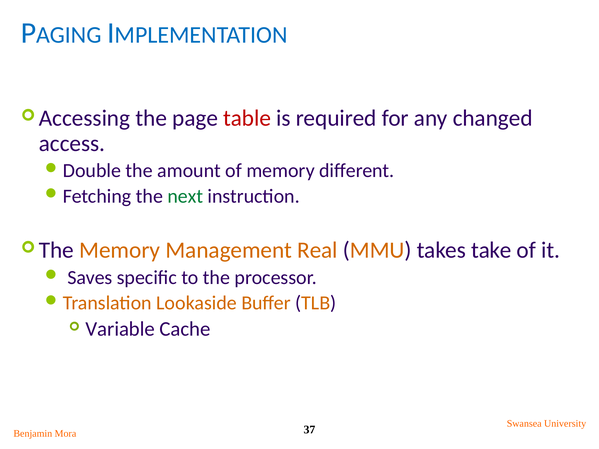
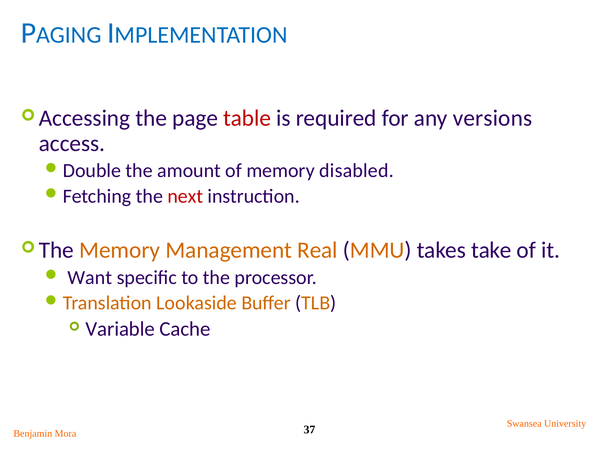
changed: changed -> versions (493, 118)
different: different -> disabled (357, 171)
next colour: green -> red (185, 196)
Saves: Saves -> Want (90, 278)
